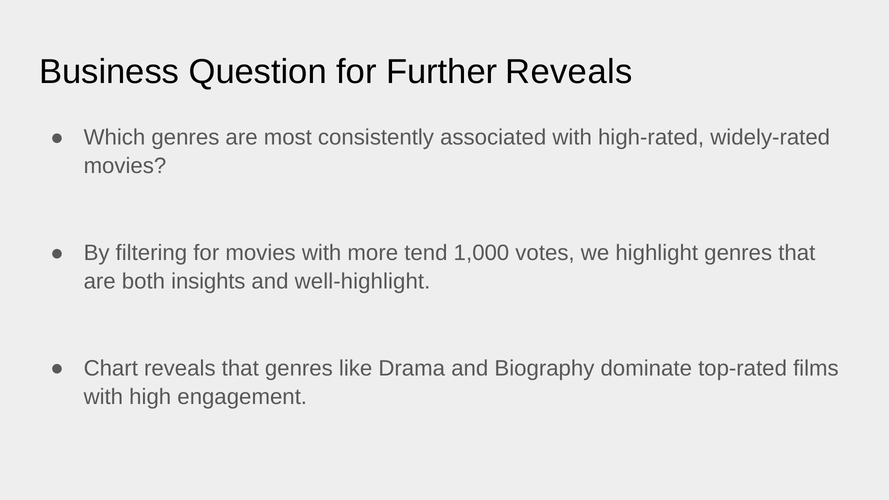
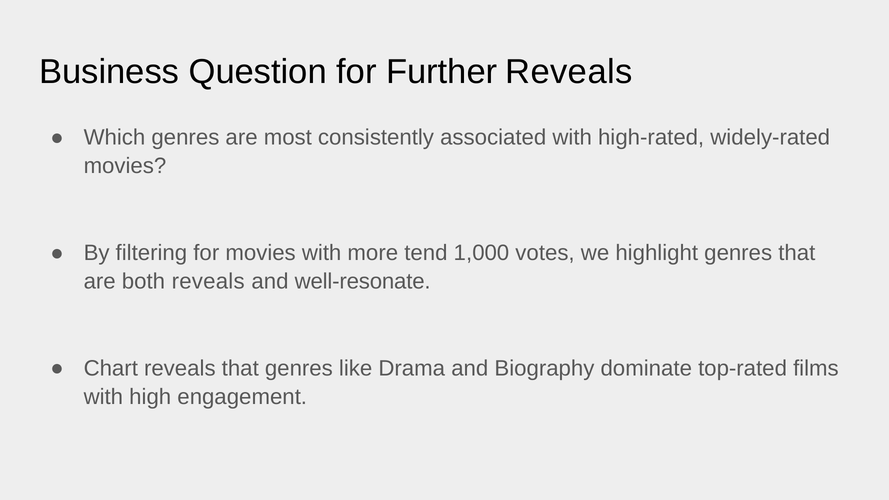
both insights: insights -> reveals (208, 281)
well-highlight: well-highlight -> well-resonate (363, 281)
